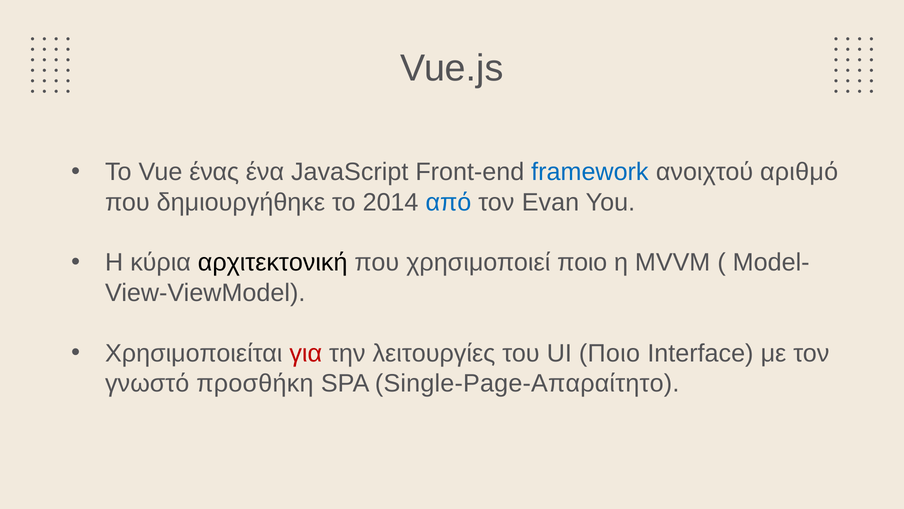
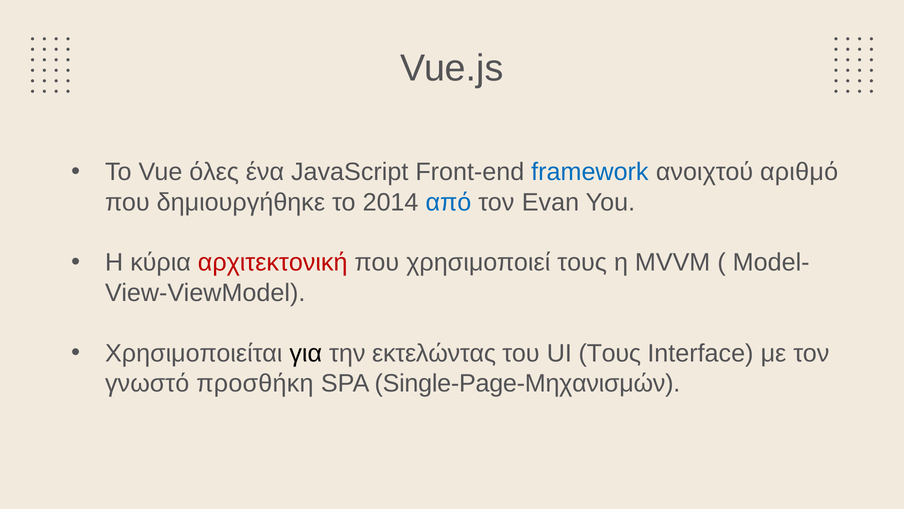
ένας: ένας -> όλες (214, 172)
αρχιτεκτονική colour: black -> red (273, 262)
χρησιμοποιεί ποιο: ποιο -> τους (582, 262)
για colour: red -> black (306, 353)
λειτουργίες: λειτουργίες -> εκτελώντας (434, 353)
UI Ποιο: Ποιο -> Τους (610, 353)
Single-Page-Απαραίτητο: Single-Page-Απαραίτητο -> Single-Page-Μηχανισμών (527, 383)
